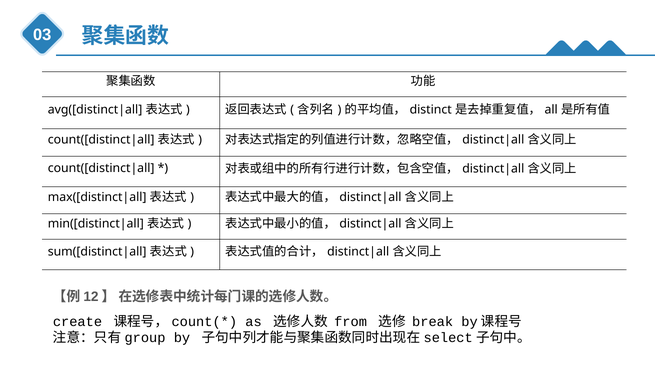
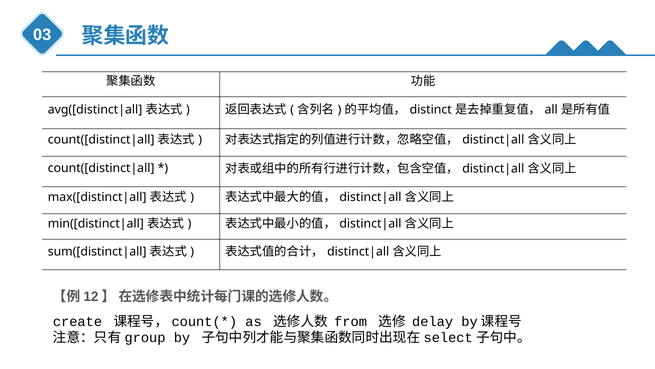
break: break -> delay (433, 321)
